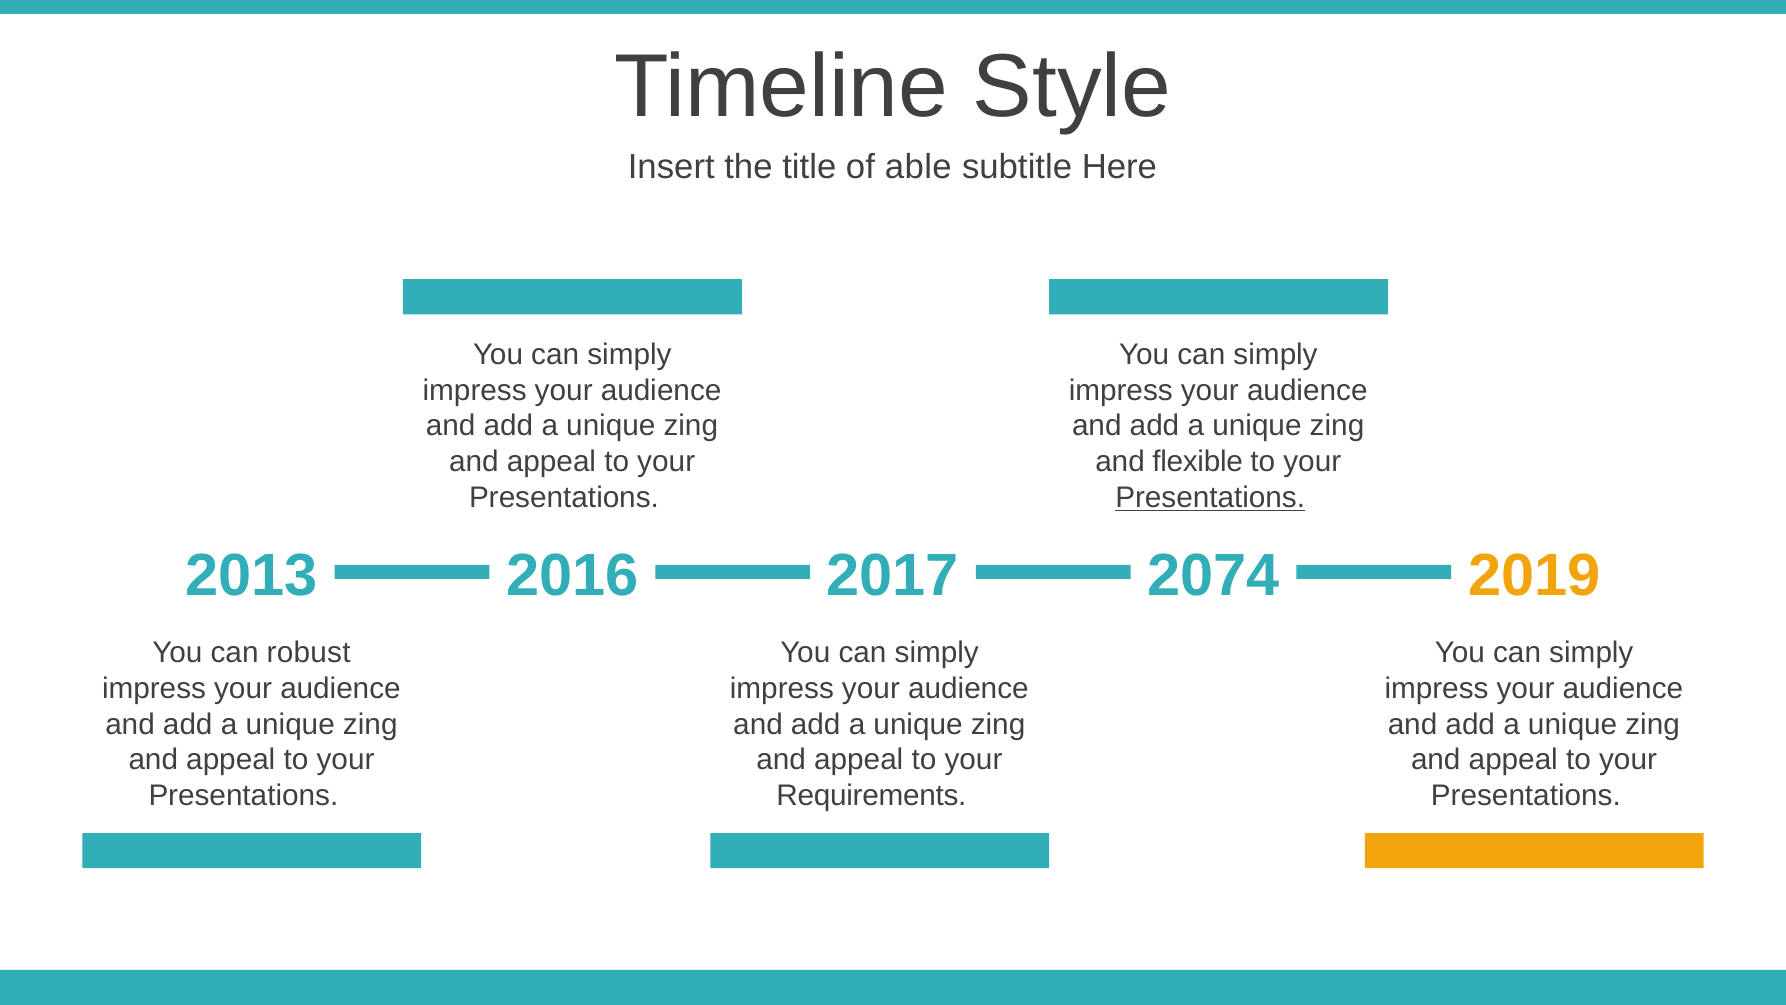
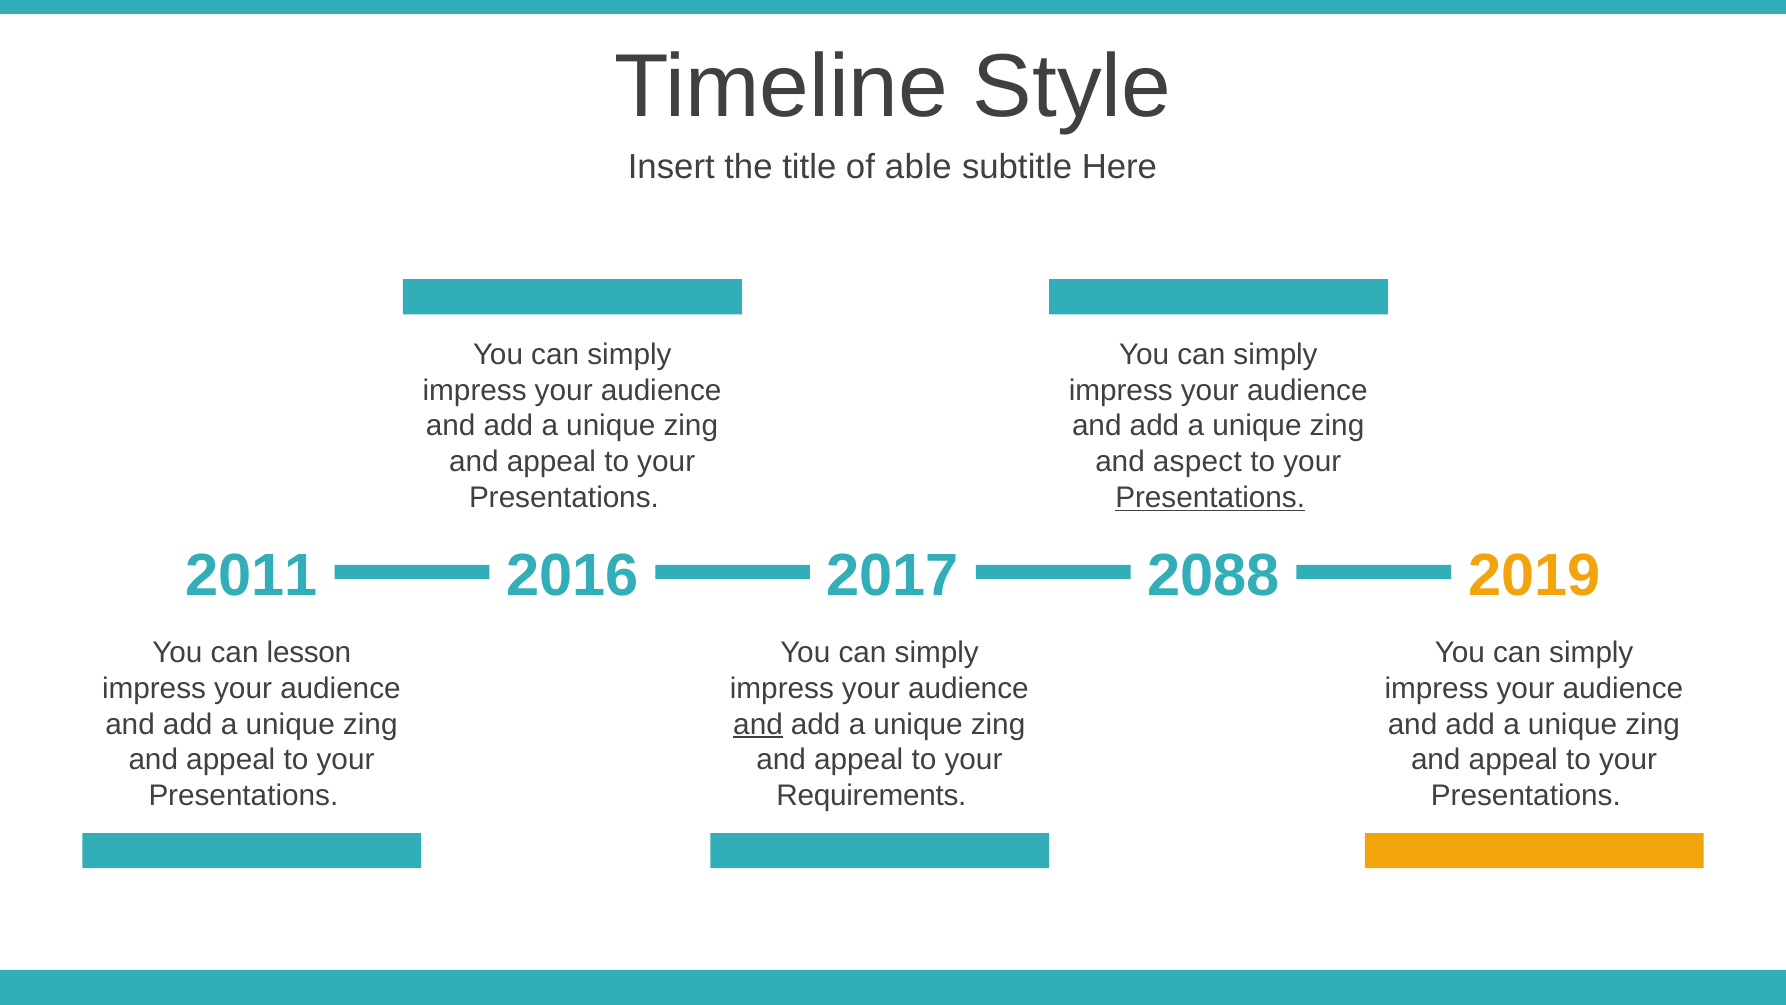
flexible: flexible -> aspect (1197, 462)
2013: 2013 -> 2011 (252, 575)
2074: 2074 -> 2088 (1214, 575)
robust: robust -> lesson (309, 653)
and underline: none -> present (758, 724)
